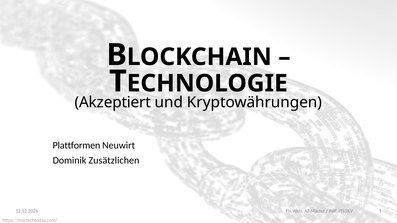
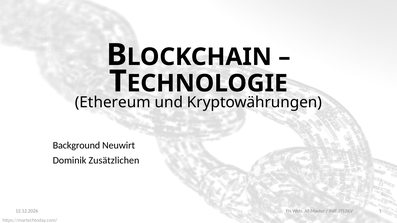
Akzeptiert: Akzeptiert -> Ethereum (113, 102)
Plattformen: Plattformen -> Background (76, 146)
